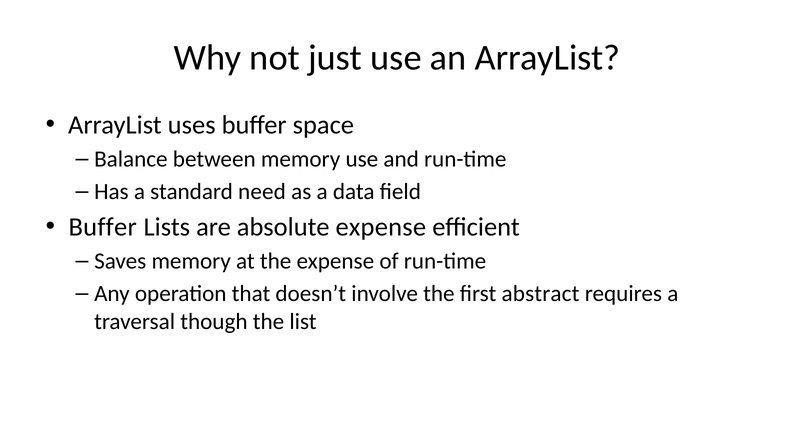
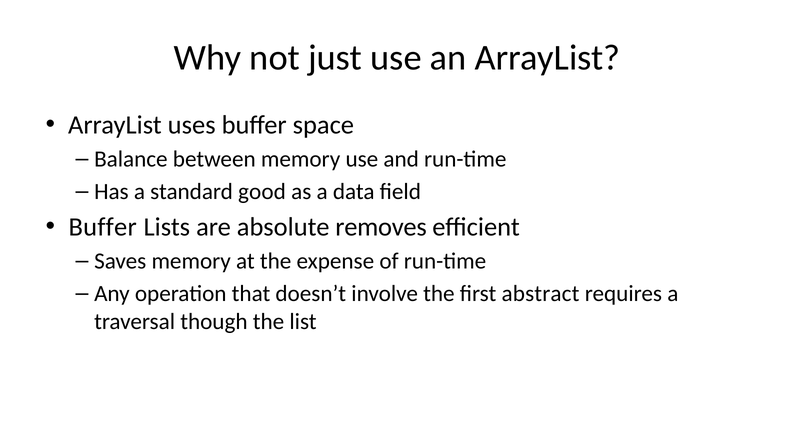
need: need -> good (262, 192)
absolute expense: expense -> removes (381, 227)
